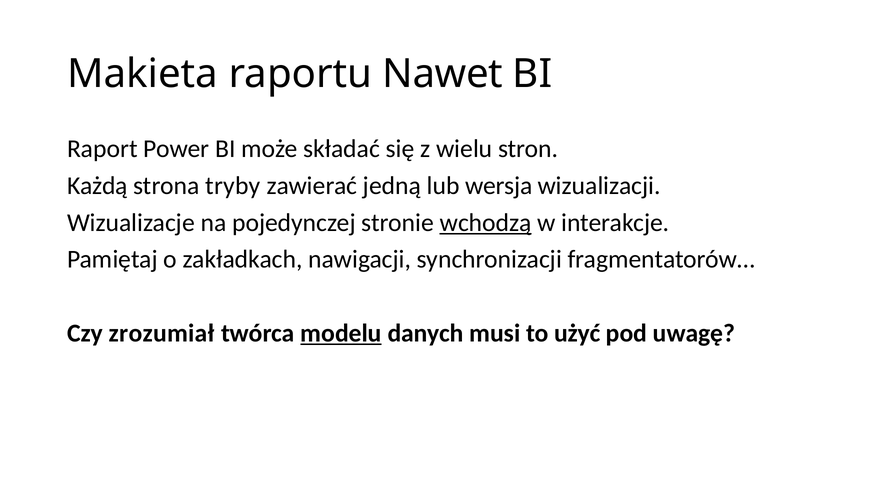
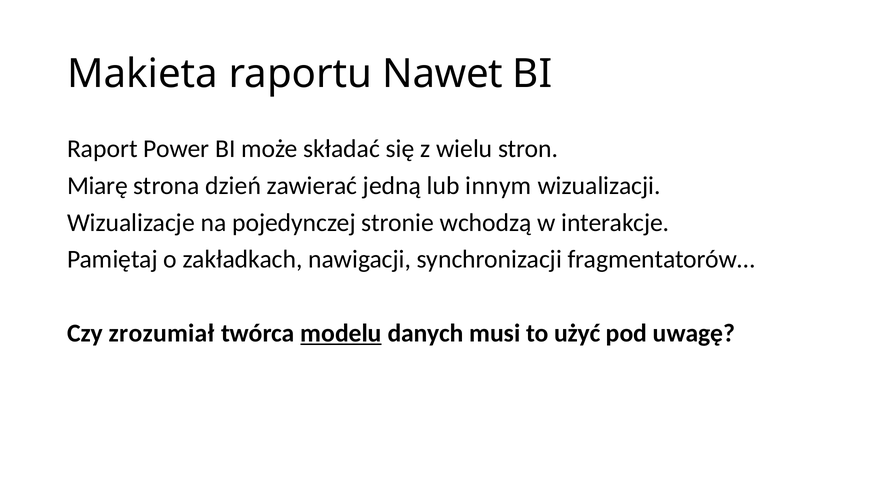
Każdą: Każdą -> Miarę (97, 186)
tryby: tryby -> dzień (233, 186)
wersja: wersja -> innym (498, 186)
wchodzą underline: present -> none (486, 223)
